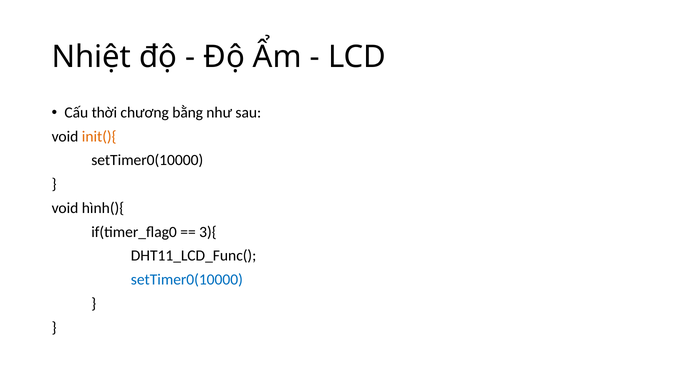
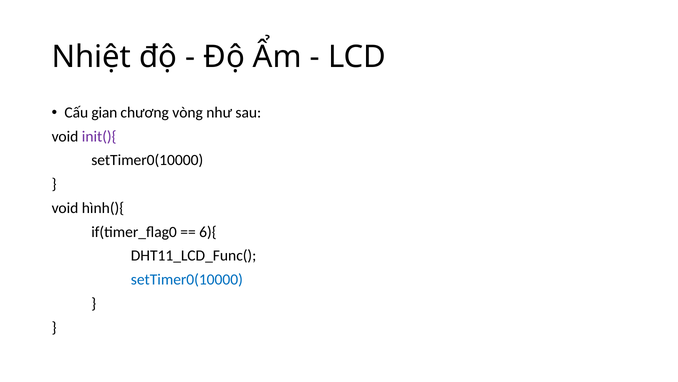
thời: thời -> gian (104, 112)
bằng: bằng -> vòng (188, 112)
init(){ colour: orange -> purple (99, 136)
3){: 3){ -> 6){ (208, 232)
